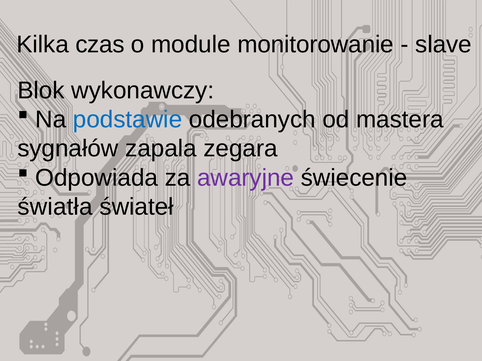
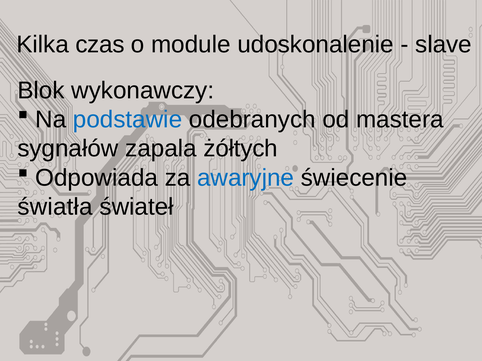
monitorowanie: monitorowanie -> udoskonalenie (316, 44)
zegara: zegara -> żółtych (241, 149)
awaryjne colour: purple -> blue (246, 178)
